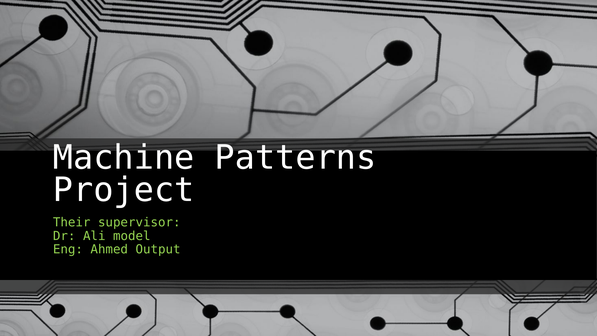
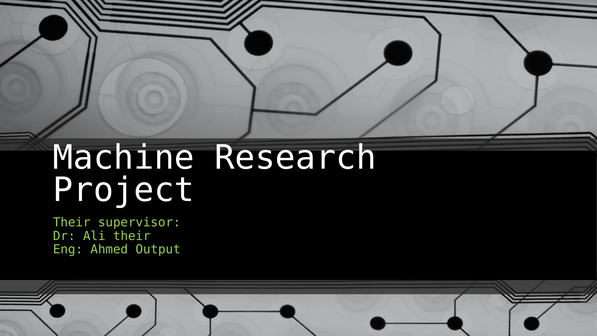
Patterns: Patterns -> Research (295, 158)
Ali model: model -> their (132, 236)
